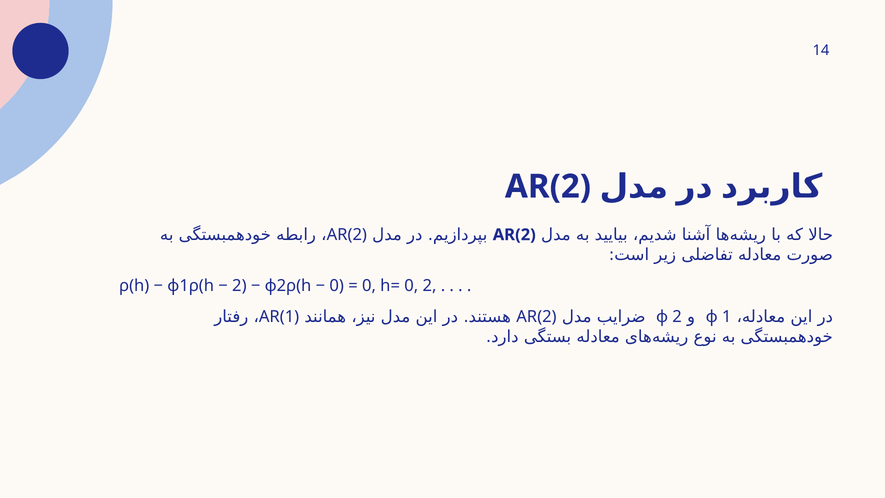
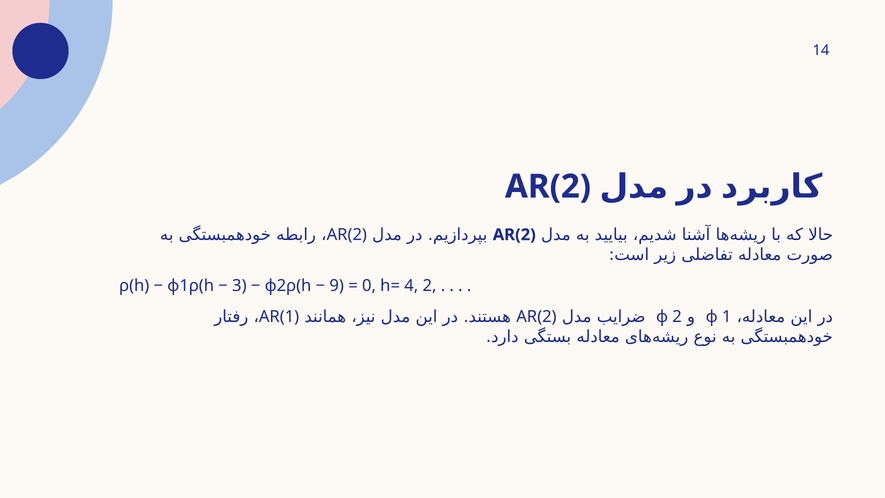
2: 2 -> 3 (239, 286)
0: 0 -> 9 (337, 286)
h= 0: 0 -> 4 (411, 286)
